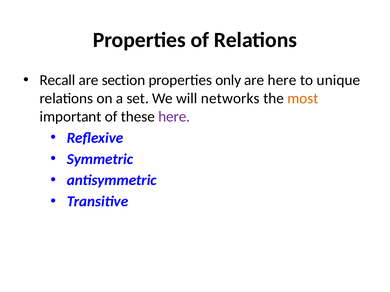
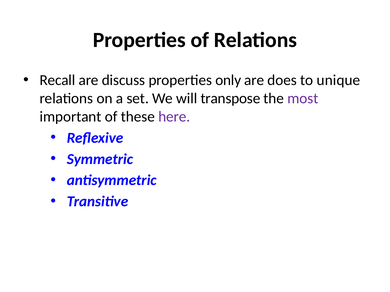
section: section -> discuss (123, 80)
are here: here -> does (282, 80)
networks: networks -> transpose (230, 99)
most colour: orange -> purple (303, 99)
